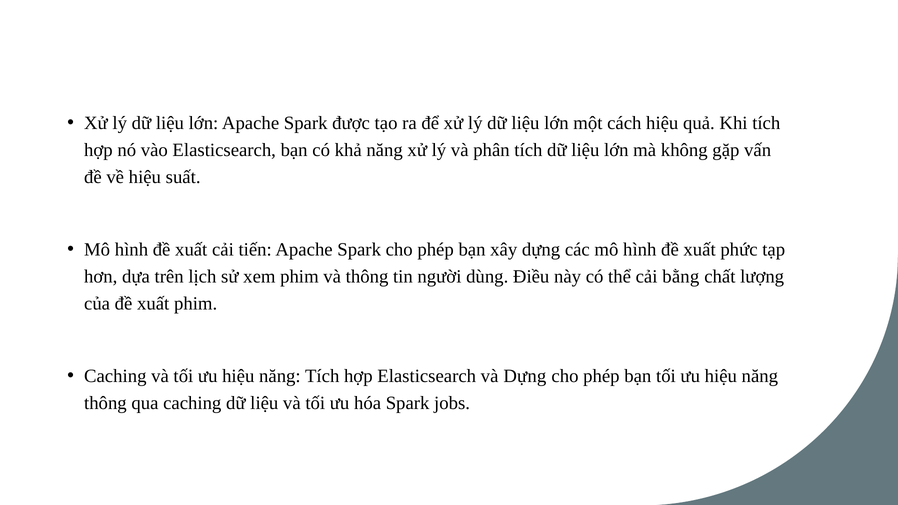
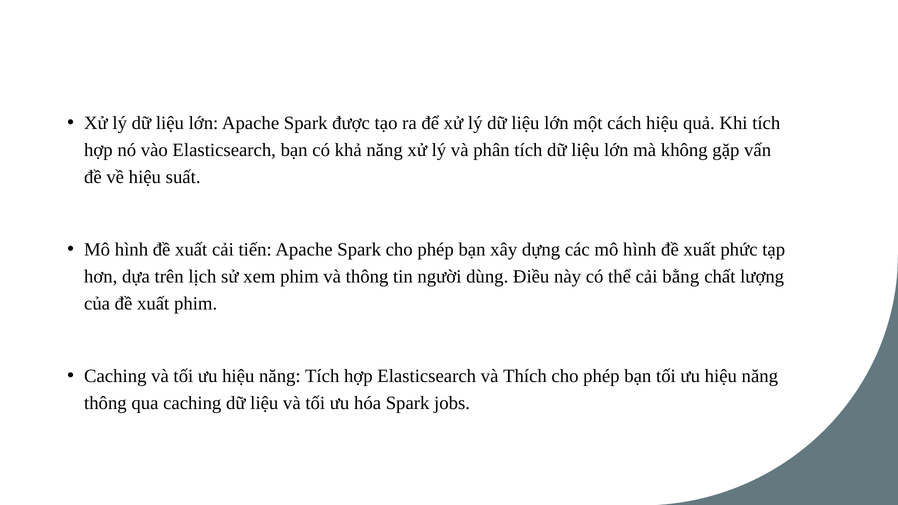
và Dựng: Dựng -> Thích (525, 376)
